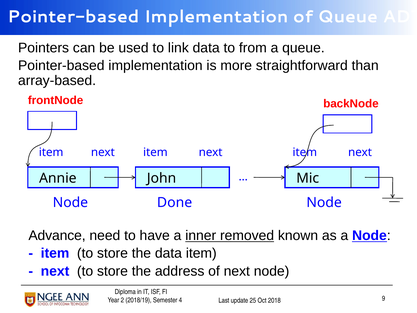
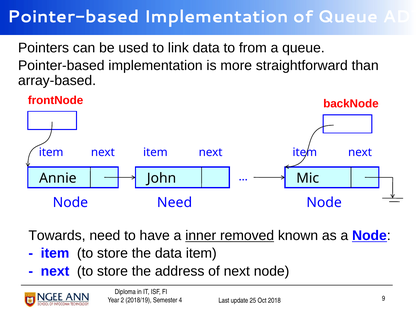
Node Done: Done -> Need (175, 202)
Advance: Advance -> Towards (57, 235)
